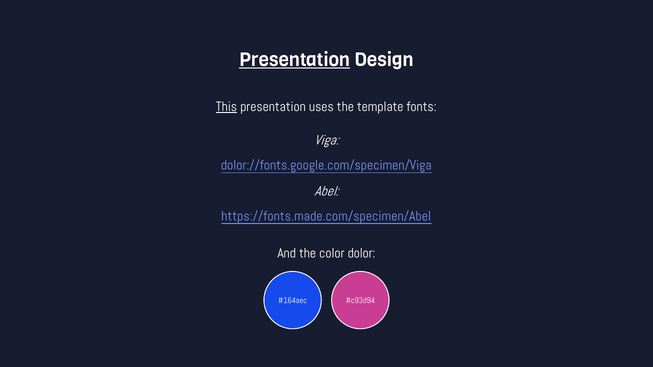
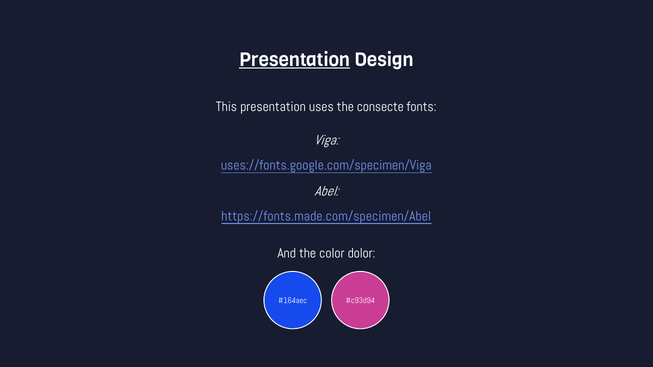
This underline: present -> none (226, 107)
template: template -> consecte (380, 107)
dolor://fonts.google.com/specimen/Viga: dolor://fonts.google.com/specimen/Viga -> uses://fonts.google.com/specimen/Viga (326, 165)
